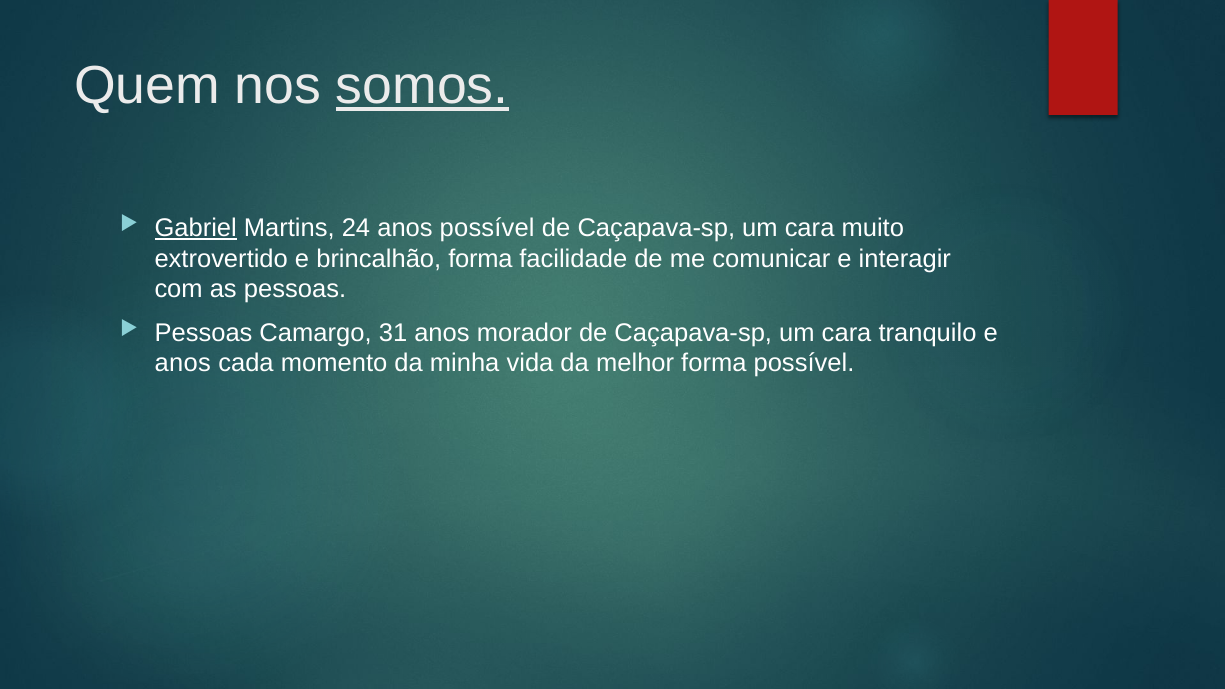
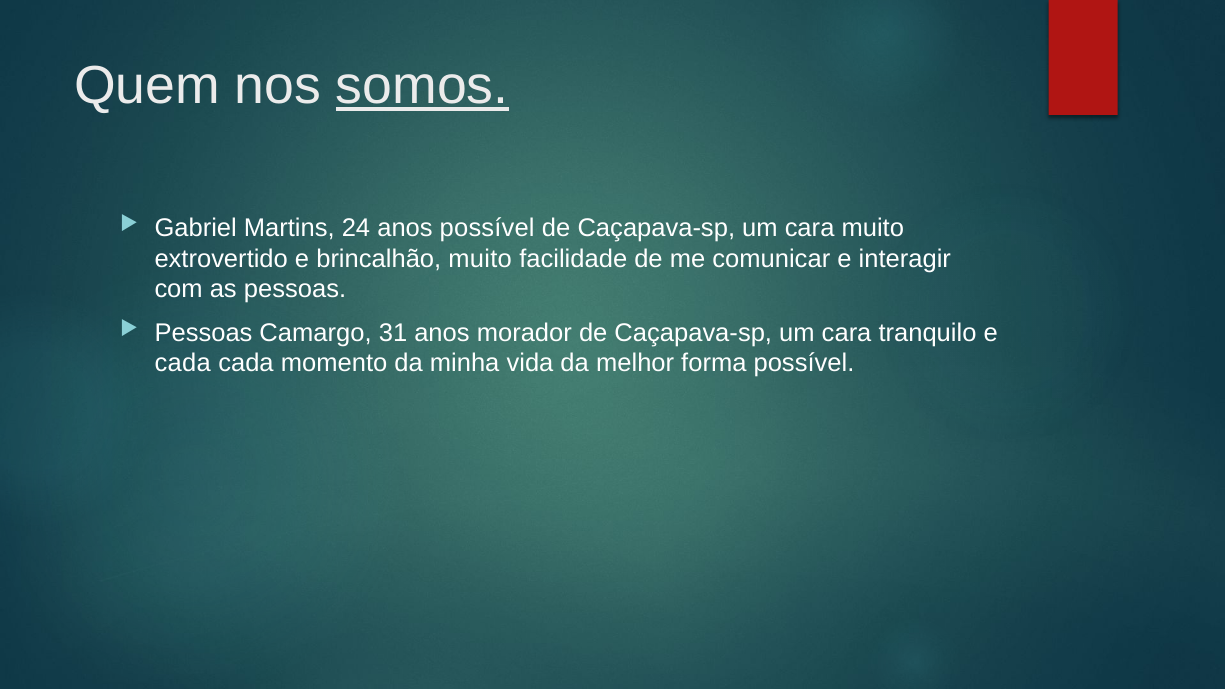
Gabriel underline: present -> none (196, 228)
brincalhão forma: forma -> muito (480, 259)
anos: anos -> cada (183, 363)
